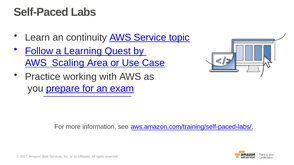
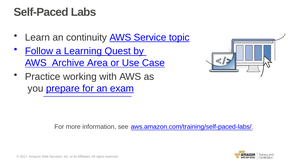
Scaling: Scaling -> Archive (68, 63)
